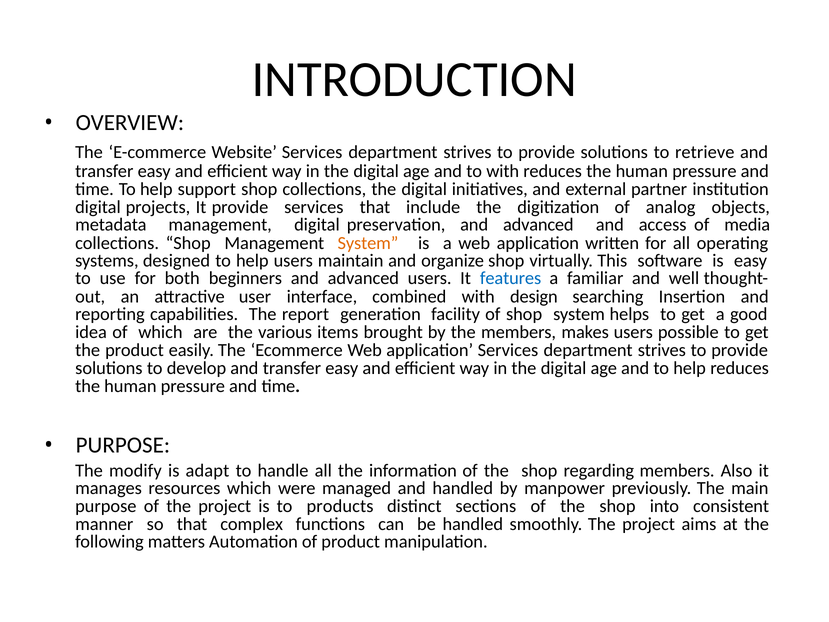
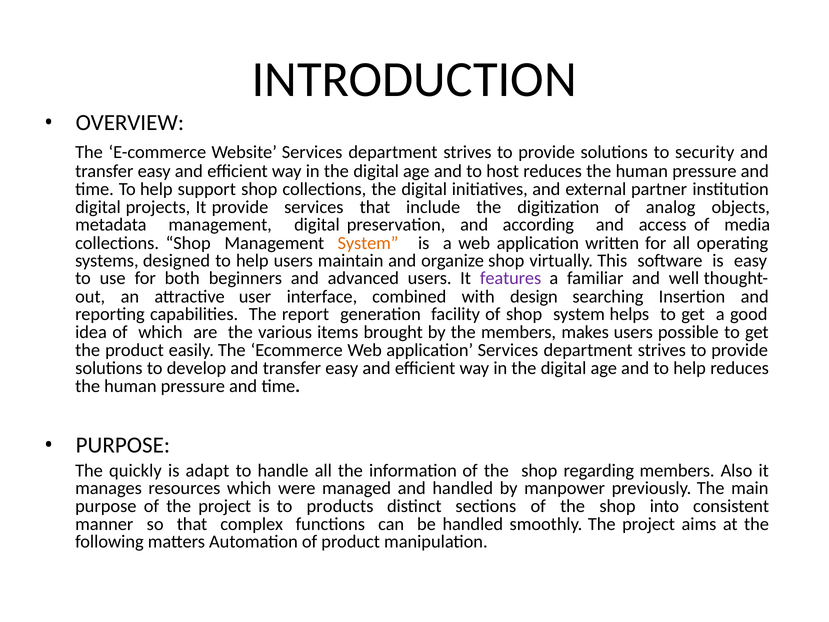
retrieve: retrieve -> security (705, 152)
to with: with -> host (503, 171)
preservation and advanced: advanced -> according (538, 225)
features colour: blue -> purple (511, 278)
modify: modify -> quickly (135, 470)
